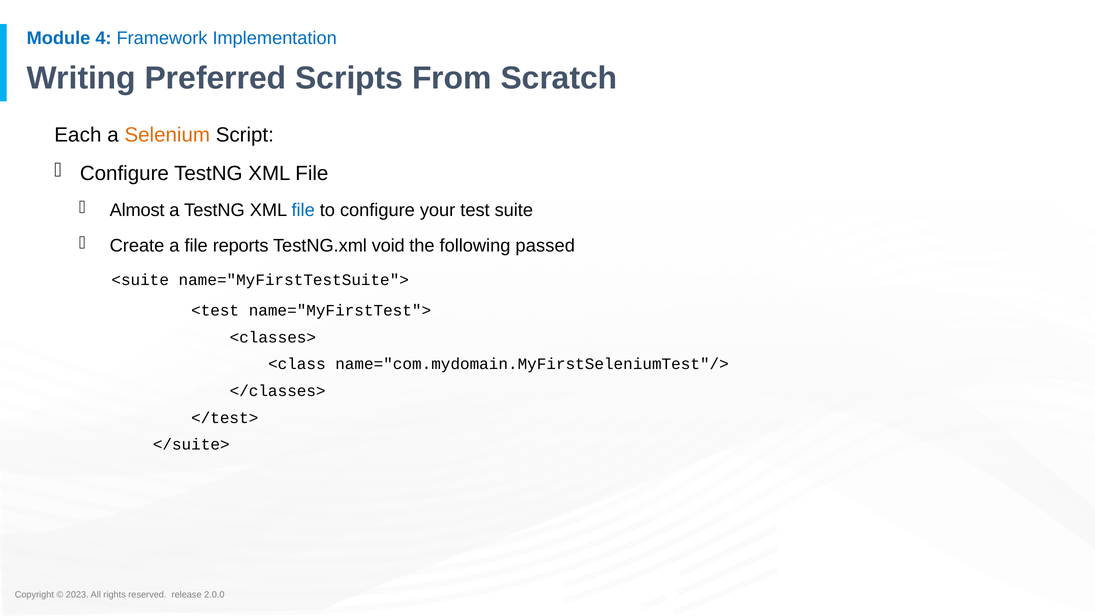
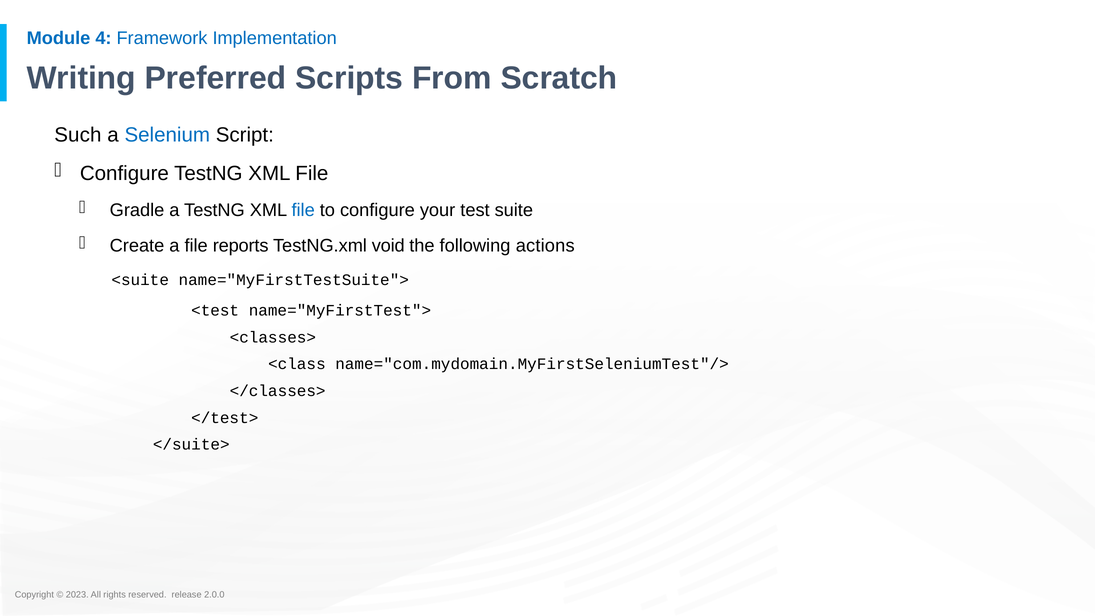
Each: Each -> Such (78, 135)
Selenium colour: orange -> blue (167, 135)
Almost: Almost -> Gradle (137, 210)
passed: passed -> actions (545, 246)
